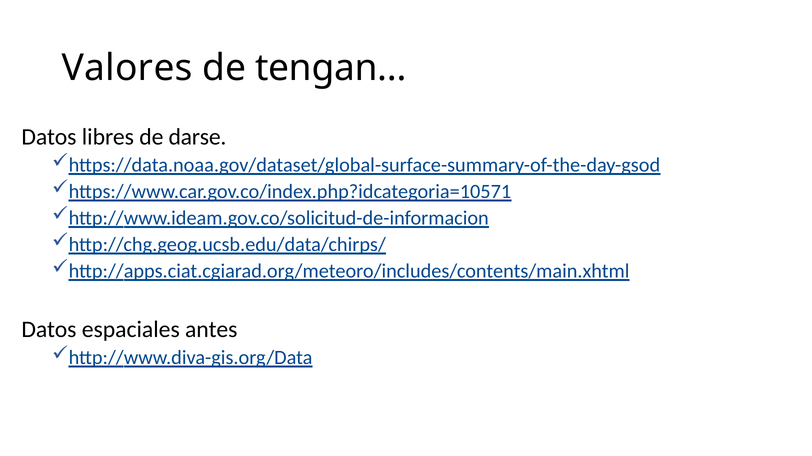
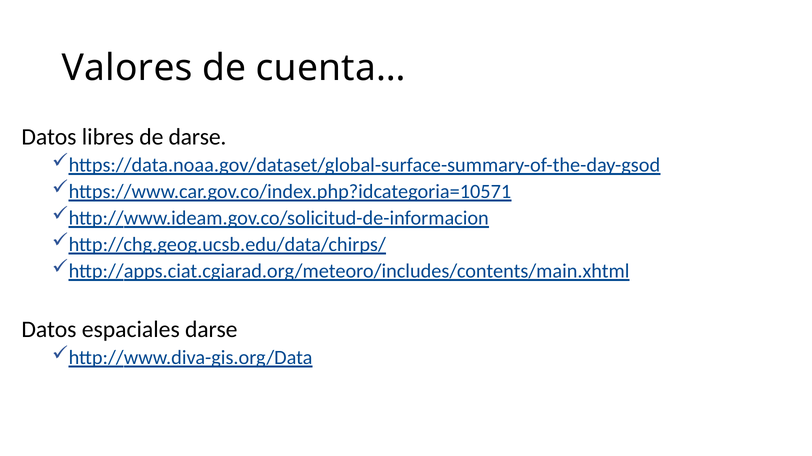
tengan…: tengan… -> cuenta… (331, 68)
espaciales antes: antes -> darse (211, 330)
